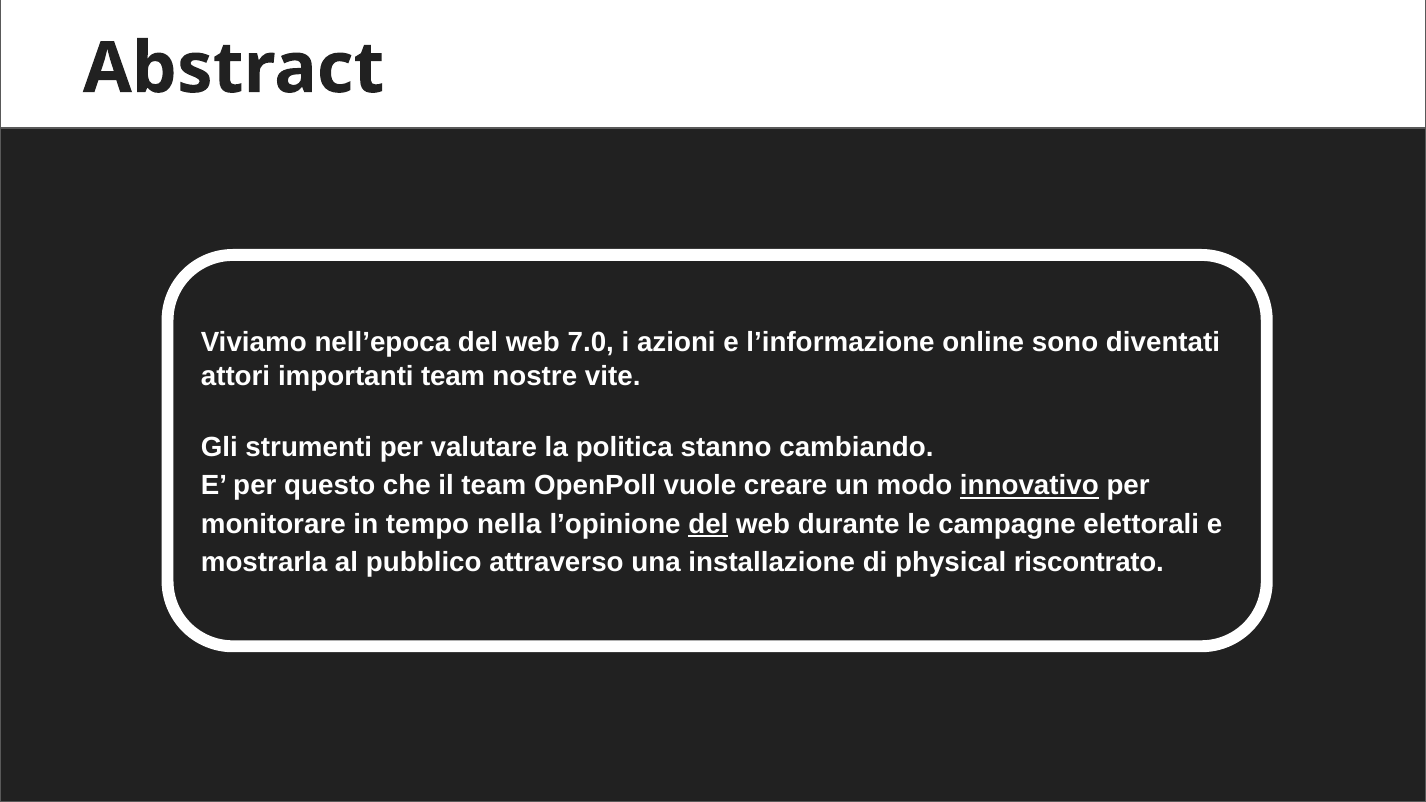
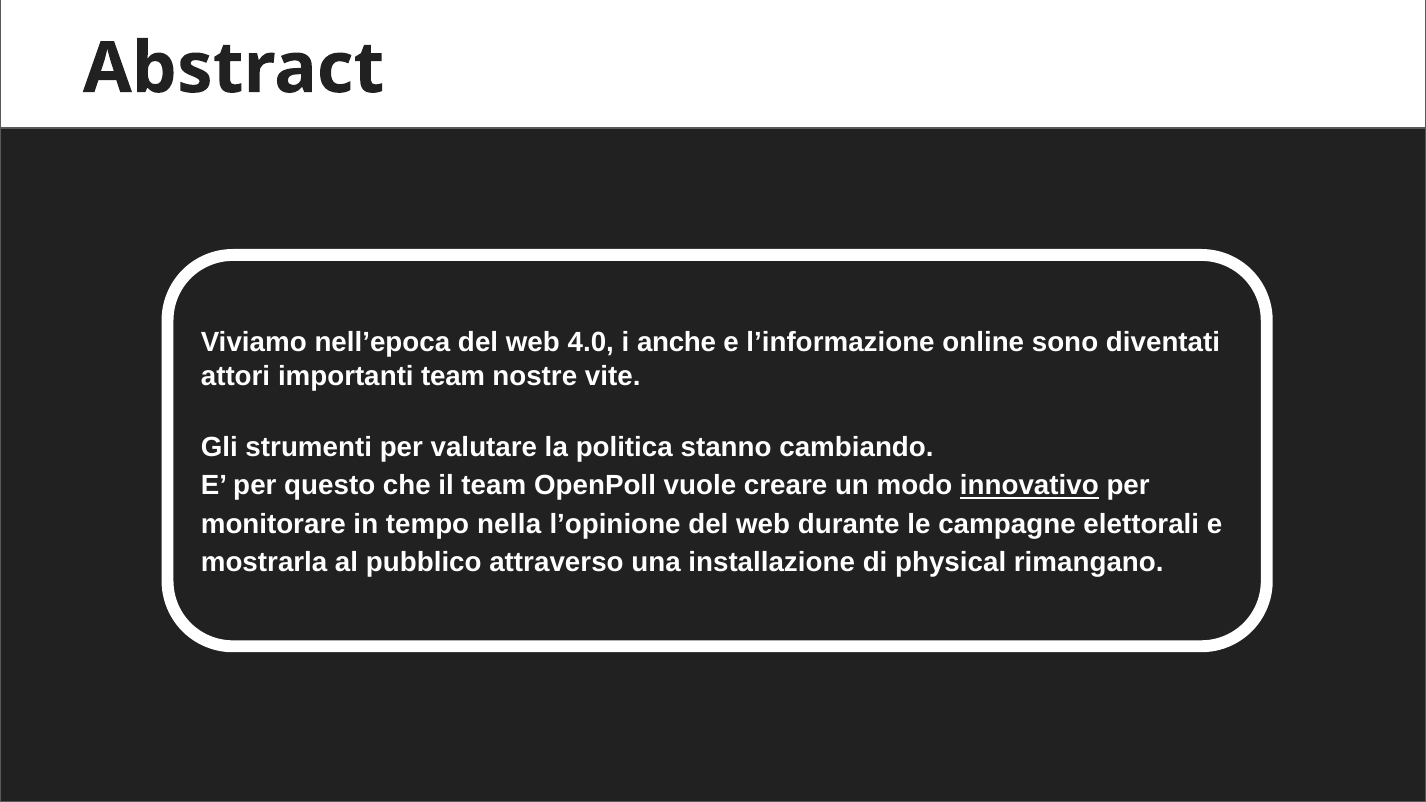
7.0: 7.0 -> 4.0 (591, 343)
azioni: azioni -> anche (677, 343)
del underline: present -> none (708, 524)
riscontrato: riscontrato -> rimangano (1089, 562)
